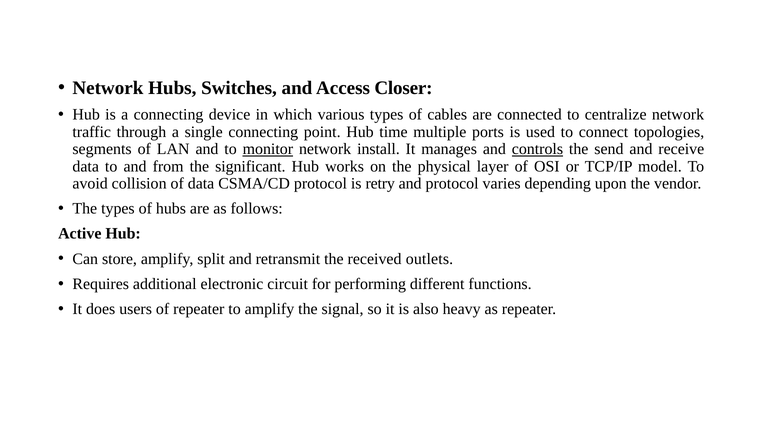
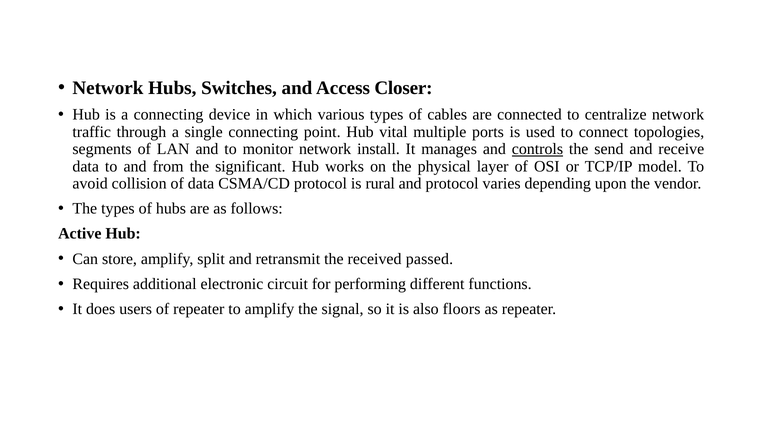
time: time -> vital (393, 132)
monitor underline: present -> none (268, 149)
retry: retry -> rural (380, 184)
outlets: outlets -> passed (429, 259)
heavy: heavy -> floors (462, 309)
